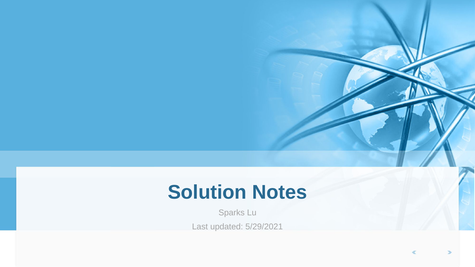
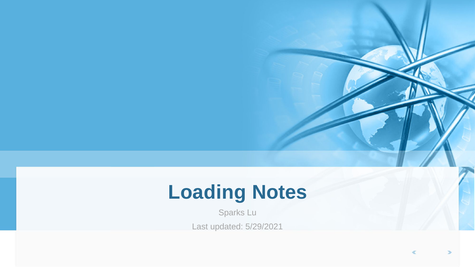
Solution: Solution -> Loading (207, 192)
